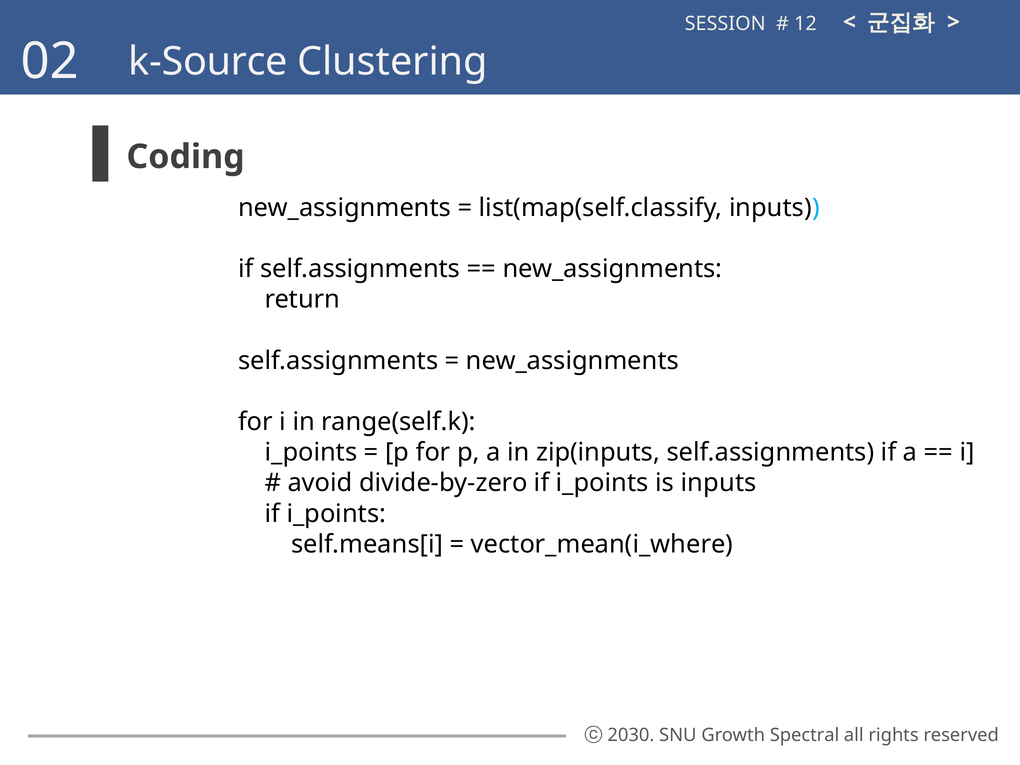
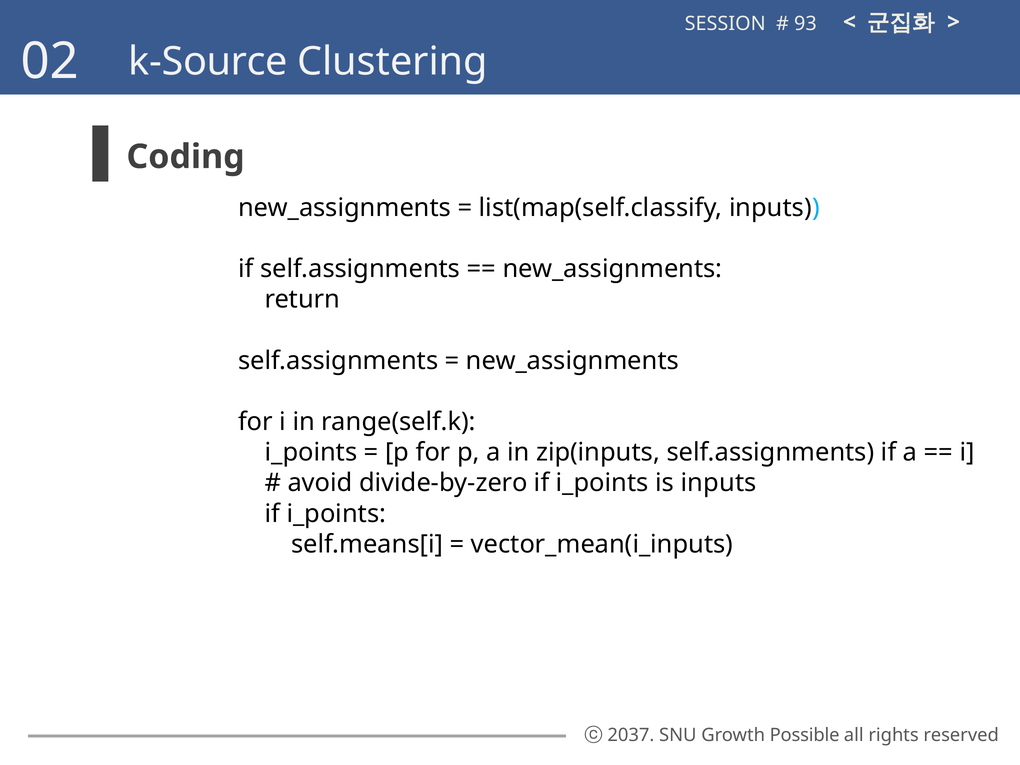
12: 12 -> 93 (805, 24)
vector_mean(i_where: vector_mean(i_where -> vector_mean(i_inputs (602, 544)
2030: 2030 -> 2037 (631, 735)
Spectral: Spectral -> Possible (805, 735)
